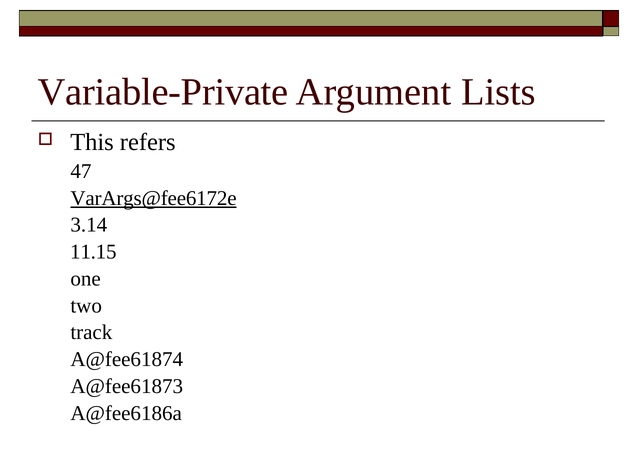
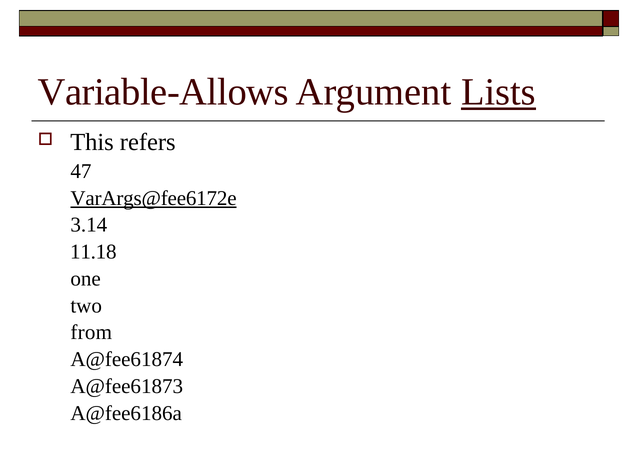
Variable-Private: Variable-Private -> Variable-Allows (163, 92)
Lists underline: none -> present (498, 92)
11.15: 11.15 -> 11.18 (93, 252)
track: track -> from (91, 333)
